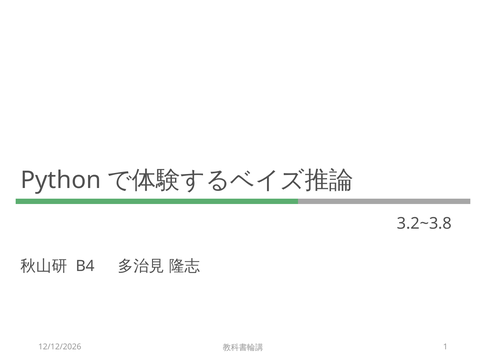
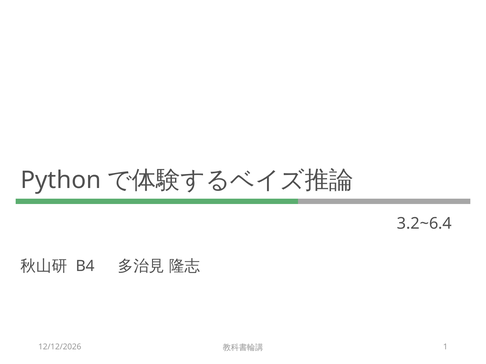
3.2~3.8: 3.2~3.8 -> 3.2~6.4 (424, 224)
